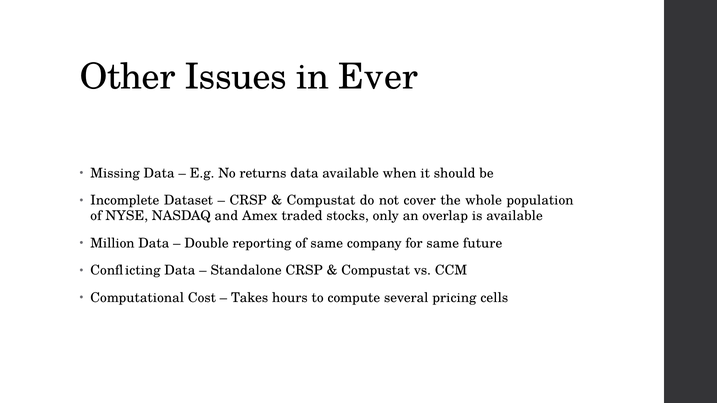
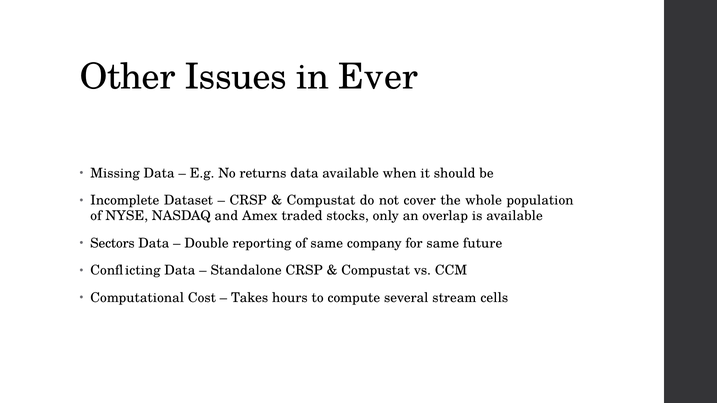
Million: Million -> Sectors (112, 243)
pricing: pricing -> stream (454, 298)
